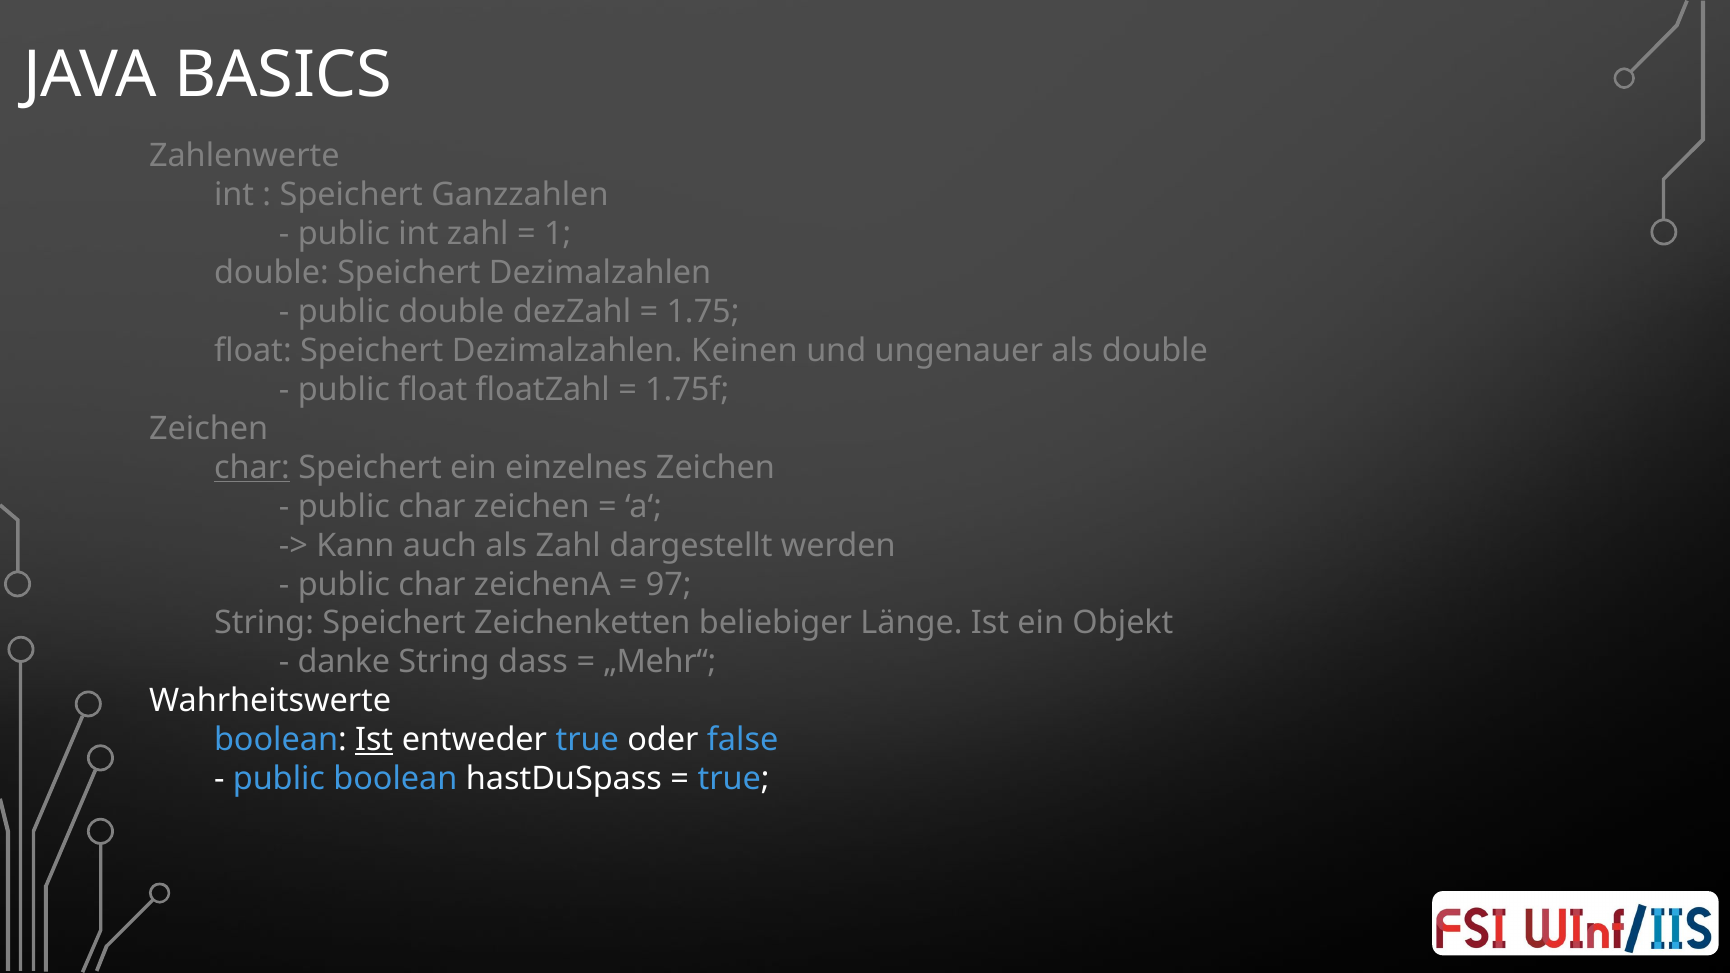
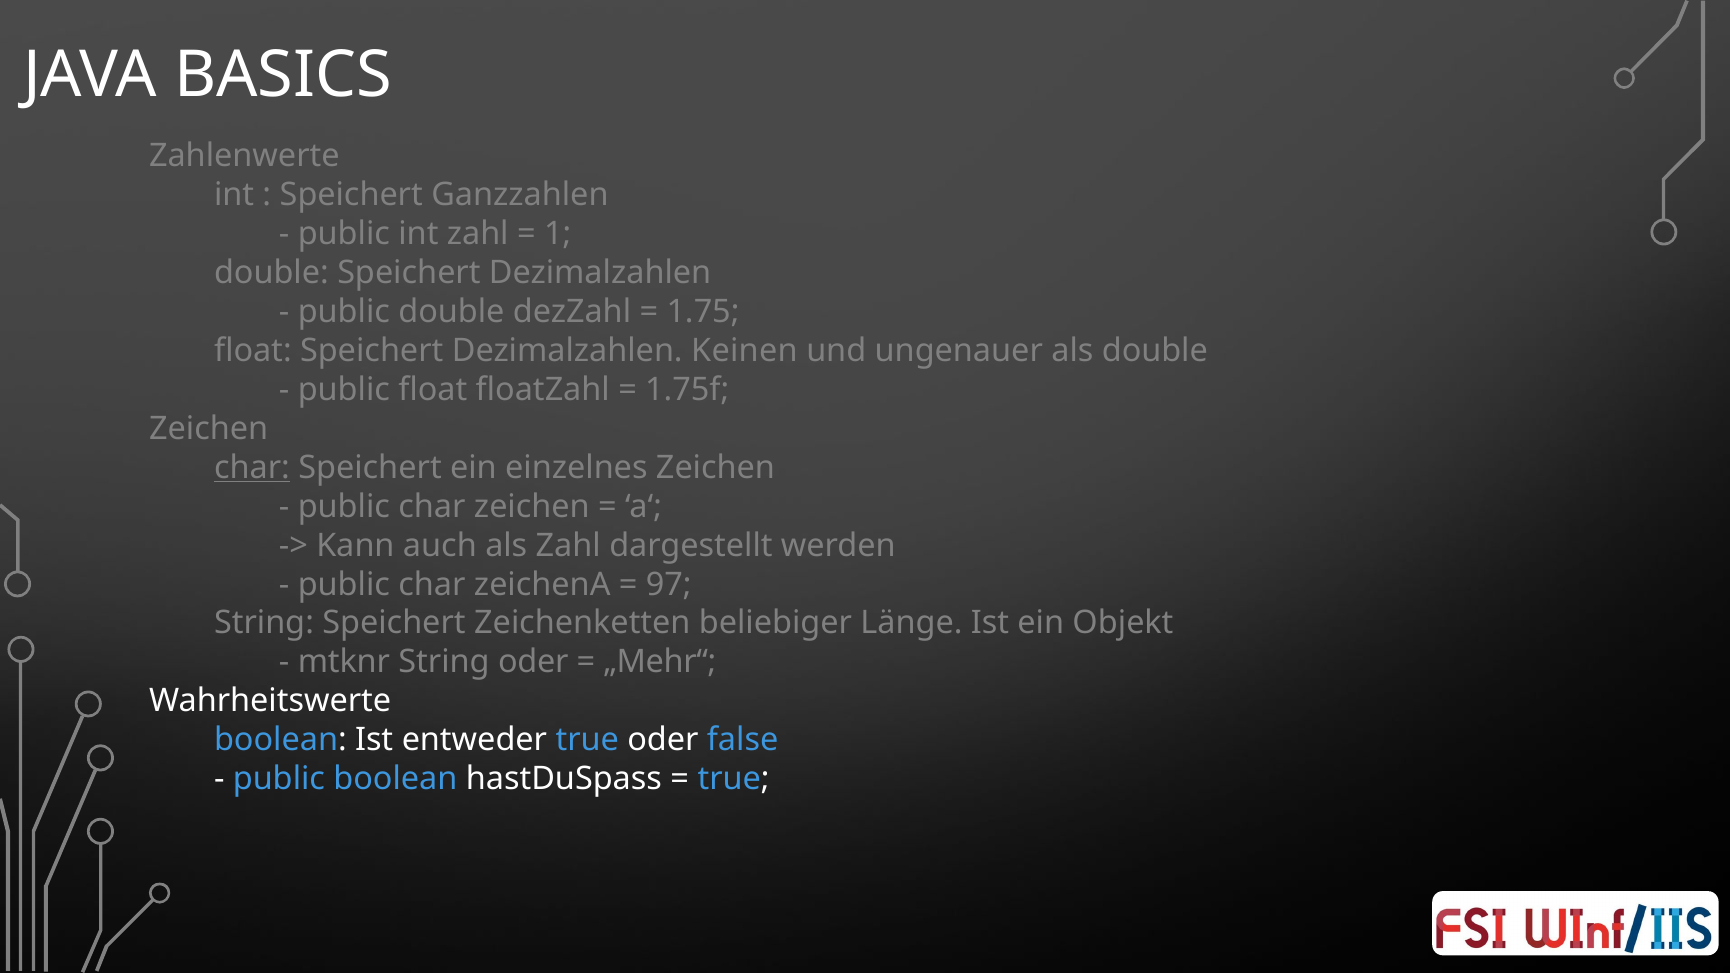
danke: danke -> mtknr (344, 662)
String dass: dass -> oder (533, 662)
Ist underline: present -> none (374, 740)
